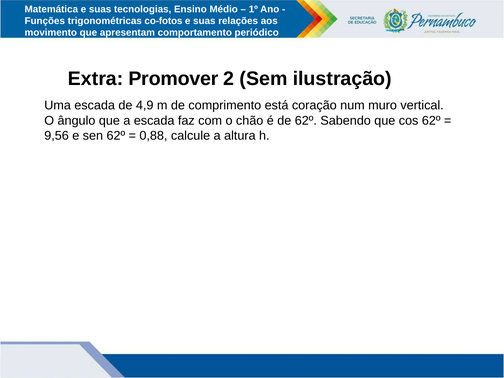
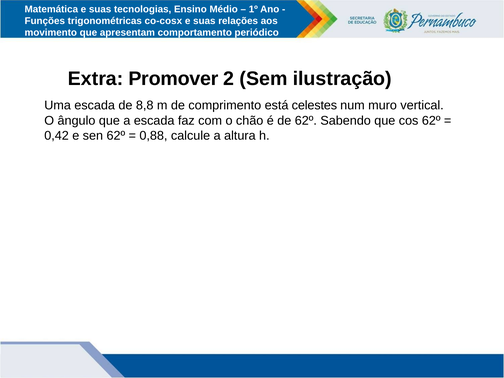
co-fotos: co-fotos -> co-cosx (163, 21)
4,9: 4,9 -> 8,8 (145, 105)
coração: coração -> celestes (314, 105)
9,56: 9,56 -> 0,42 (57, 136)
